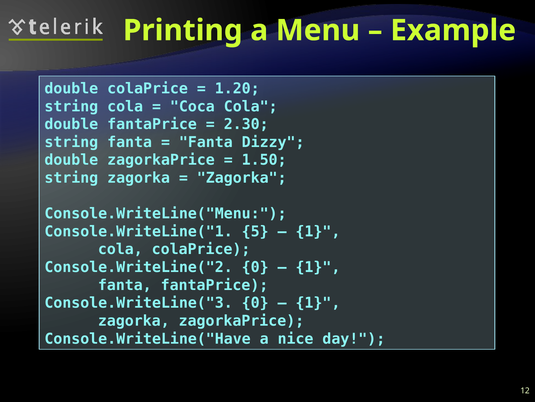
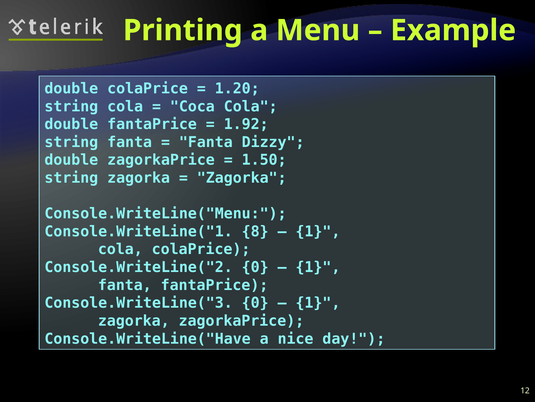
2.30: 2.30 -> 1.92 (246, 124)
5: 5 -> 8 (255, 231)
